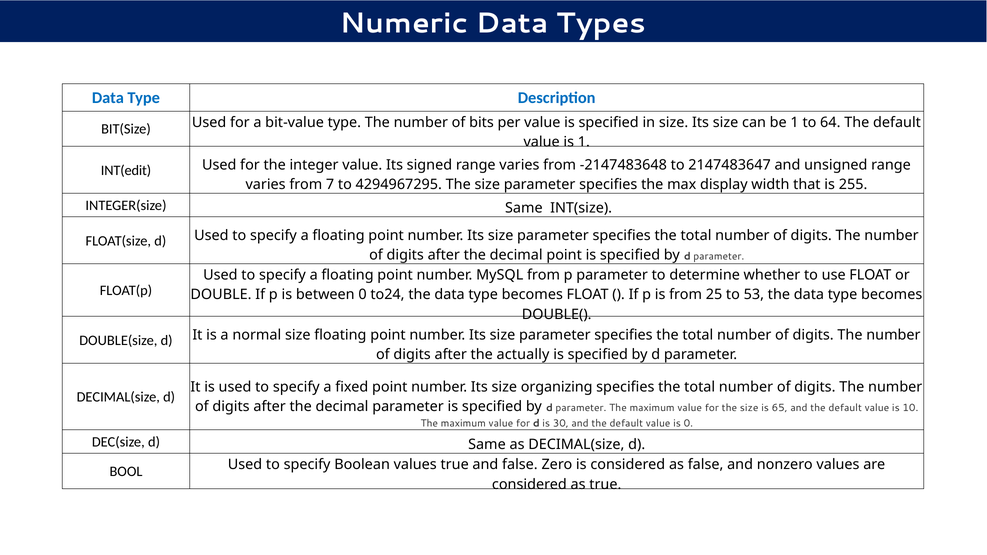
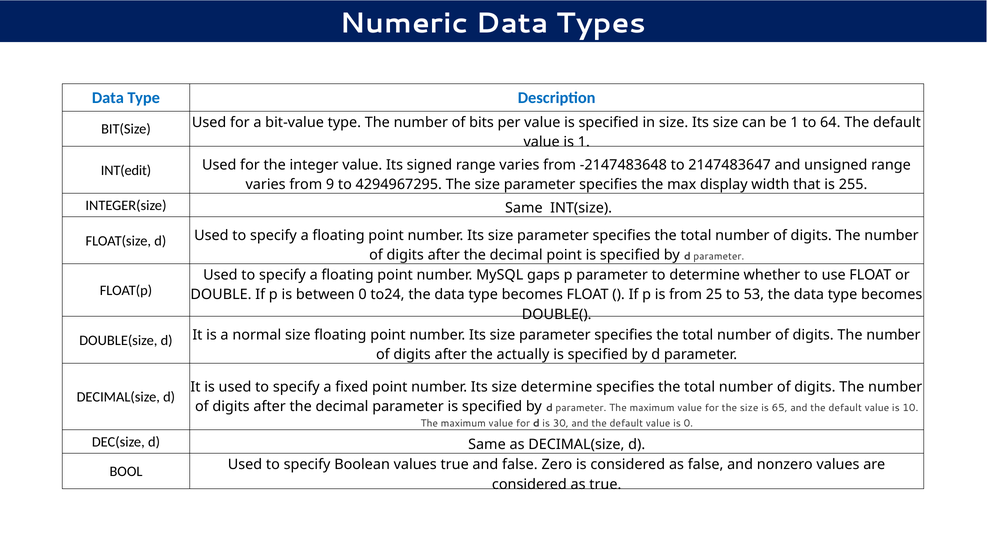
7: 7 -> 9 (330, 184)
MySQL from: from -> gaps (543, 275)
size organizing: organizing -> determine (557, 387)
